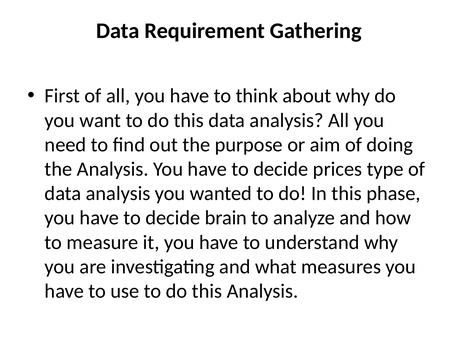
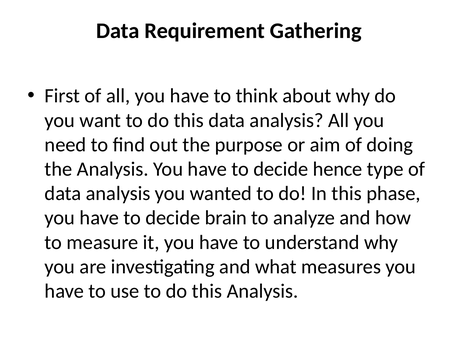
prices: prices -> hence (338, 169)
